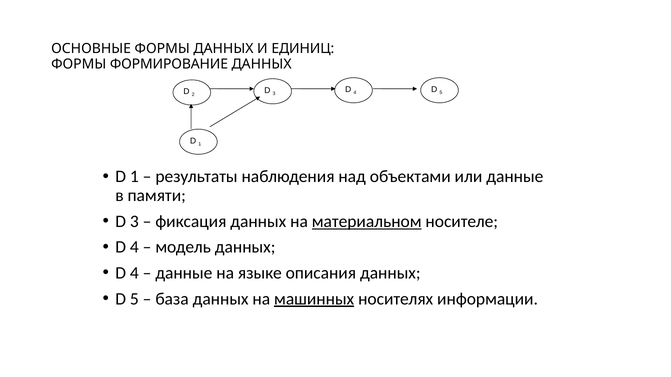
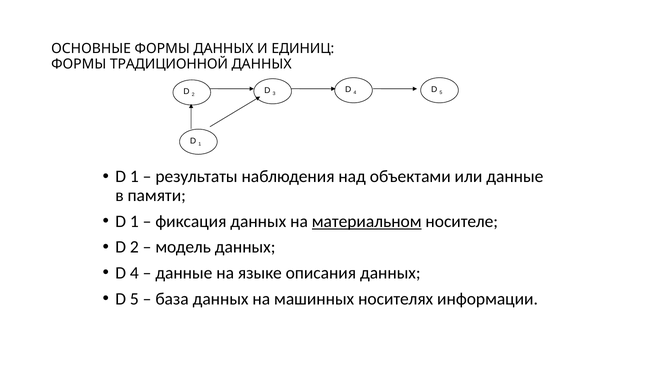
ФОРМИРОВАНИЕ: ФОРМИРОВАНИЕ -> ТРАДИЦИОННОЙ (169, 64)
3: 3 -> 1 (134, 222)
4: 4 -> 2 (134, 247)
машинных underline: present -> none (314, 299)
